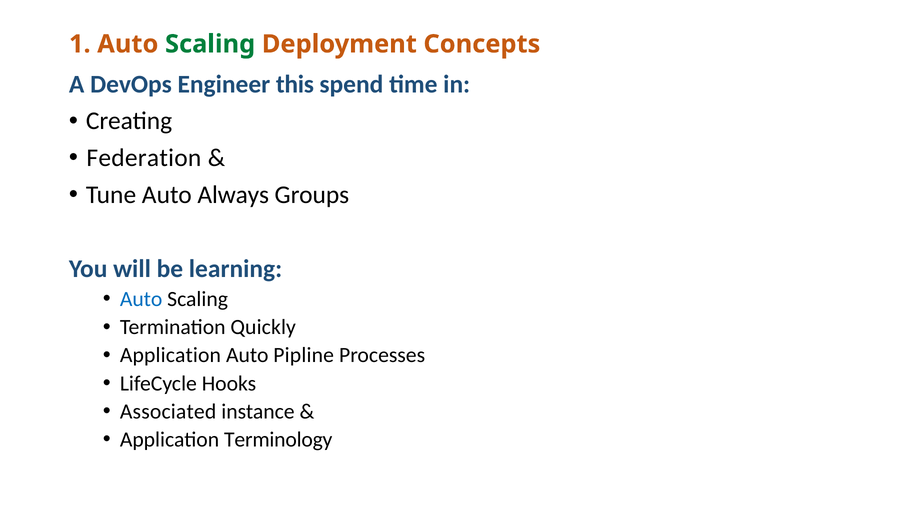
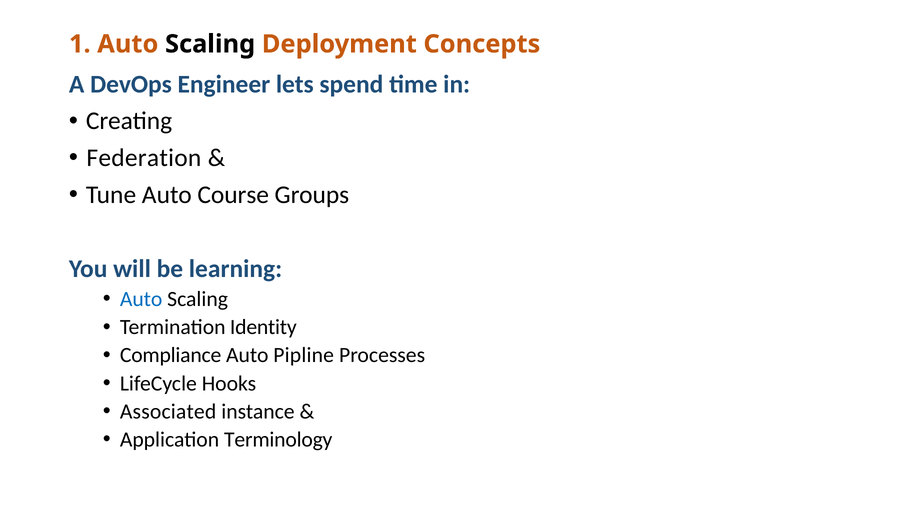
Scaling colour: green -> black (210, 44)
this: this -> lets (295, 84)
Always: Always -> Course (233, 195)
Quickly: Quickly -> Identity (263, 327)
Application: Application -> Compliance (171, 355)
